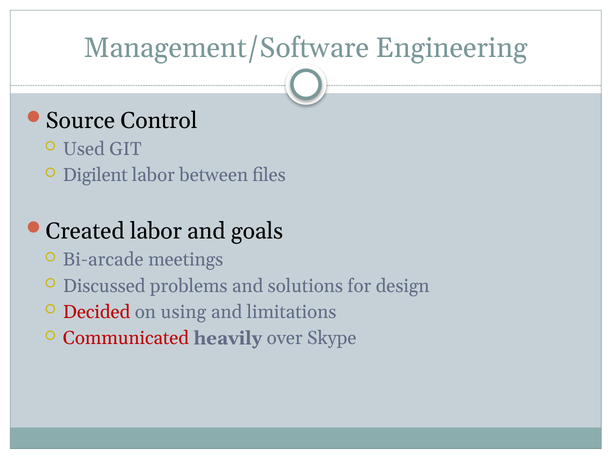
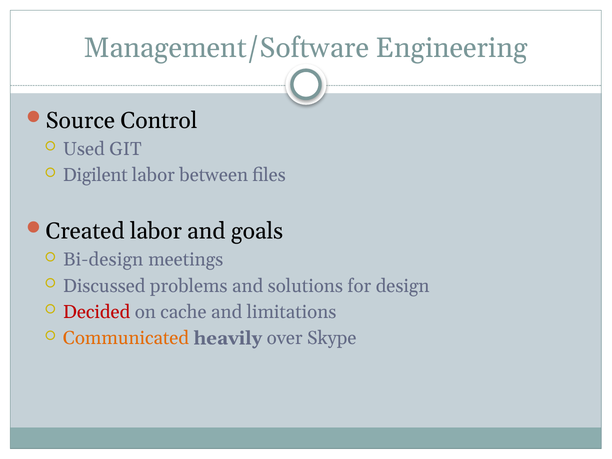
Bi-arcade: Bi-arcade -> Bi-design (103, 260)
using: using -> cache (183, 312)
Communicated colour: red -> orange (126, 338)
